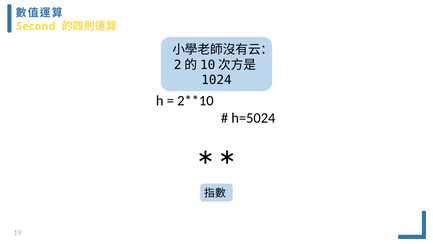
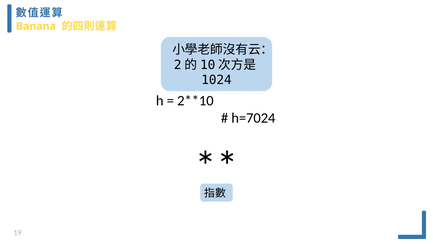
Second: Second -> Banana (36, 26)
h=5024: h=5024 -> h=7024 (253, 118)
